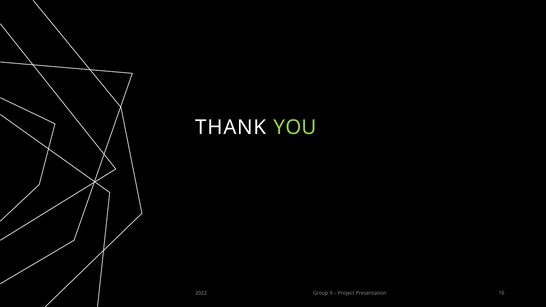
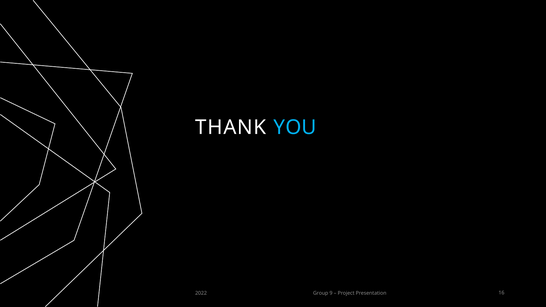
YOU colour: light green -> light blue (295, 127)
